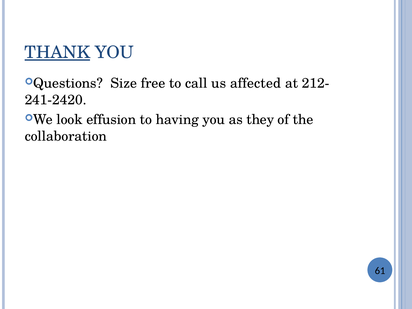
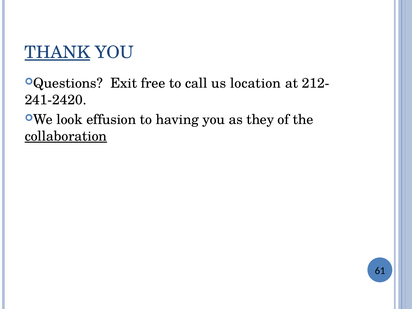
Size: Size -> Exit (124, 83)
affected: affected -> location (256, 83)
collaboration underline: none -> present (66, 136)
